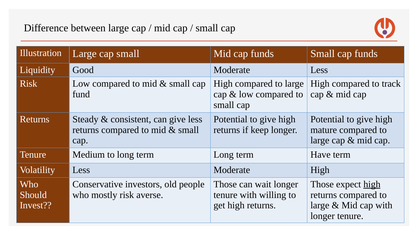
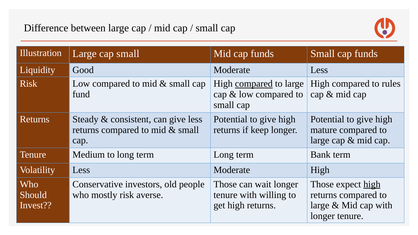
compared underline: none -> present (254, 84)
track: track -> rules (391, 84)
Have: Have -> Bank (321, 155)
